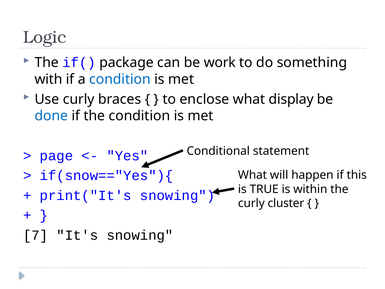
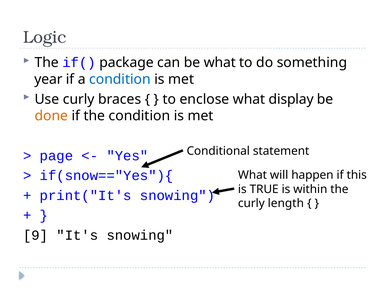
be work: work -> what (220, 63)
with: with -> year (48, 79)
done colour: blue -> orange (51, 116)
cluster: cluster -> length (286, 203)
7: 7 -> 9 (36, 235)
